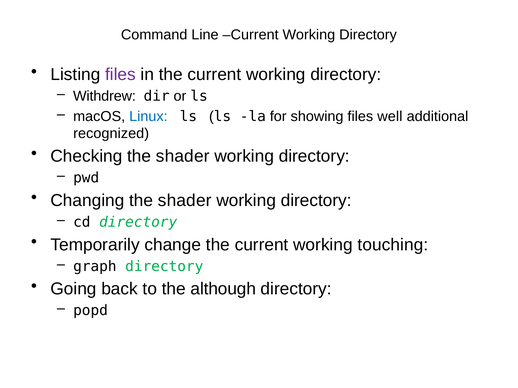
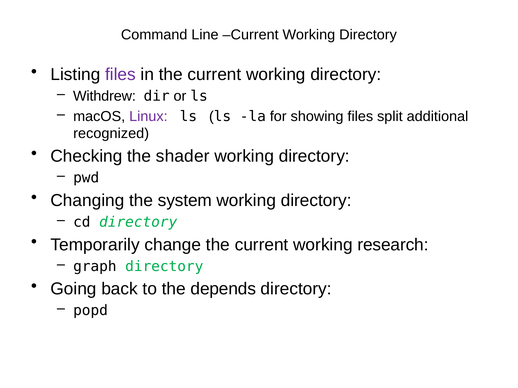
Linux colour: blue -> purple (148, 116)
well: well -> split (390, 116)
Changing the shader: shader -> system (185, 201)
touching: touching -> research (393, 245)
although: although -> depends (223, 289)
